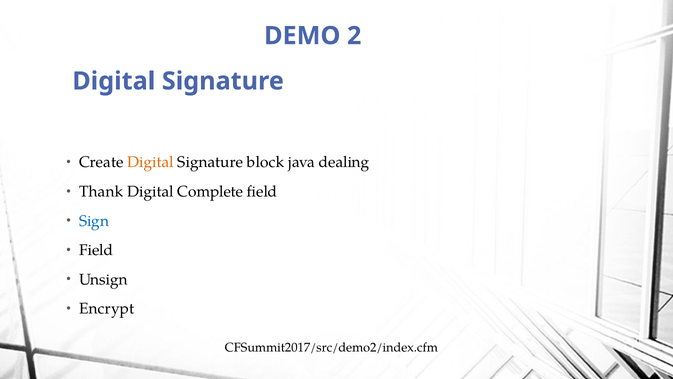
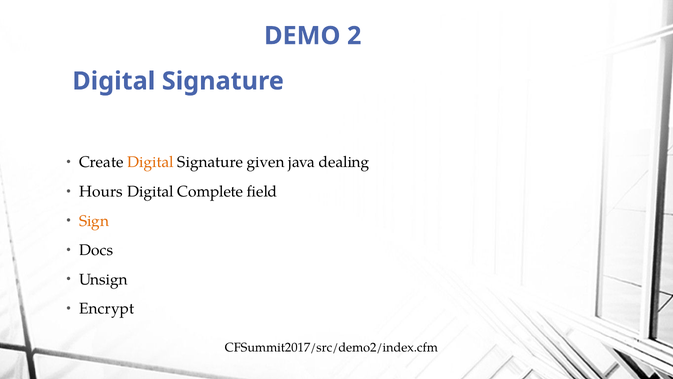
block: block -> given (266, 162)
Thank: Thank -> Hours (101, 191)
Sign colour: blue -> orange (94, 221)
Field: Field -> Docs (96, 250)
